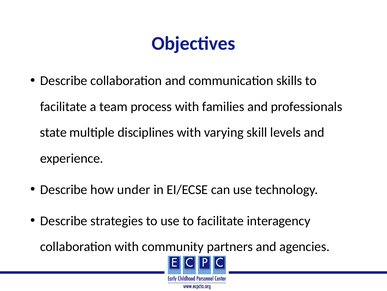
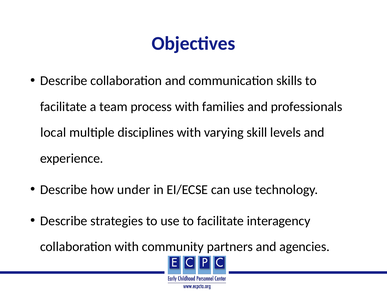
state: state -> local (53, 132)
